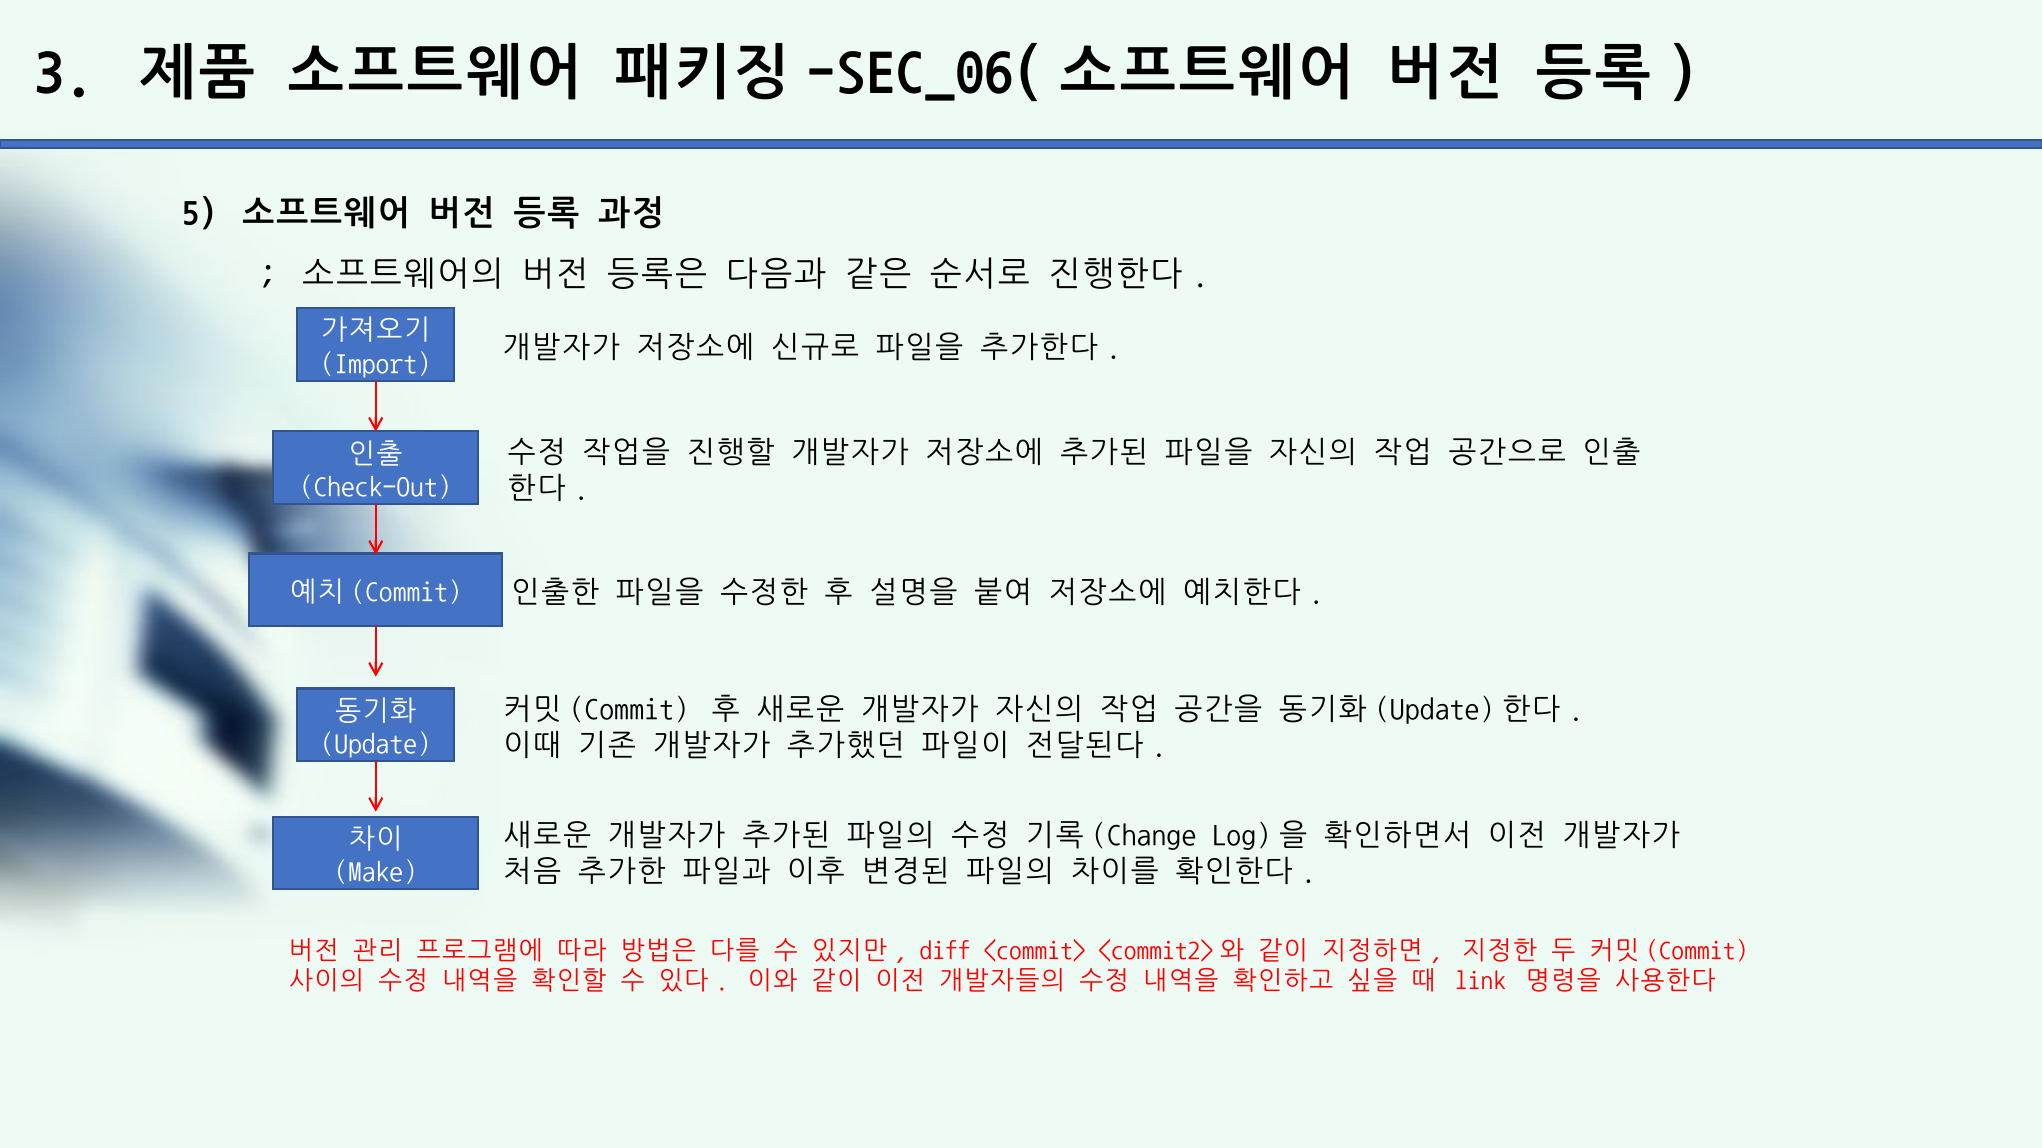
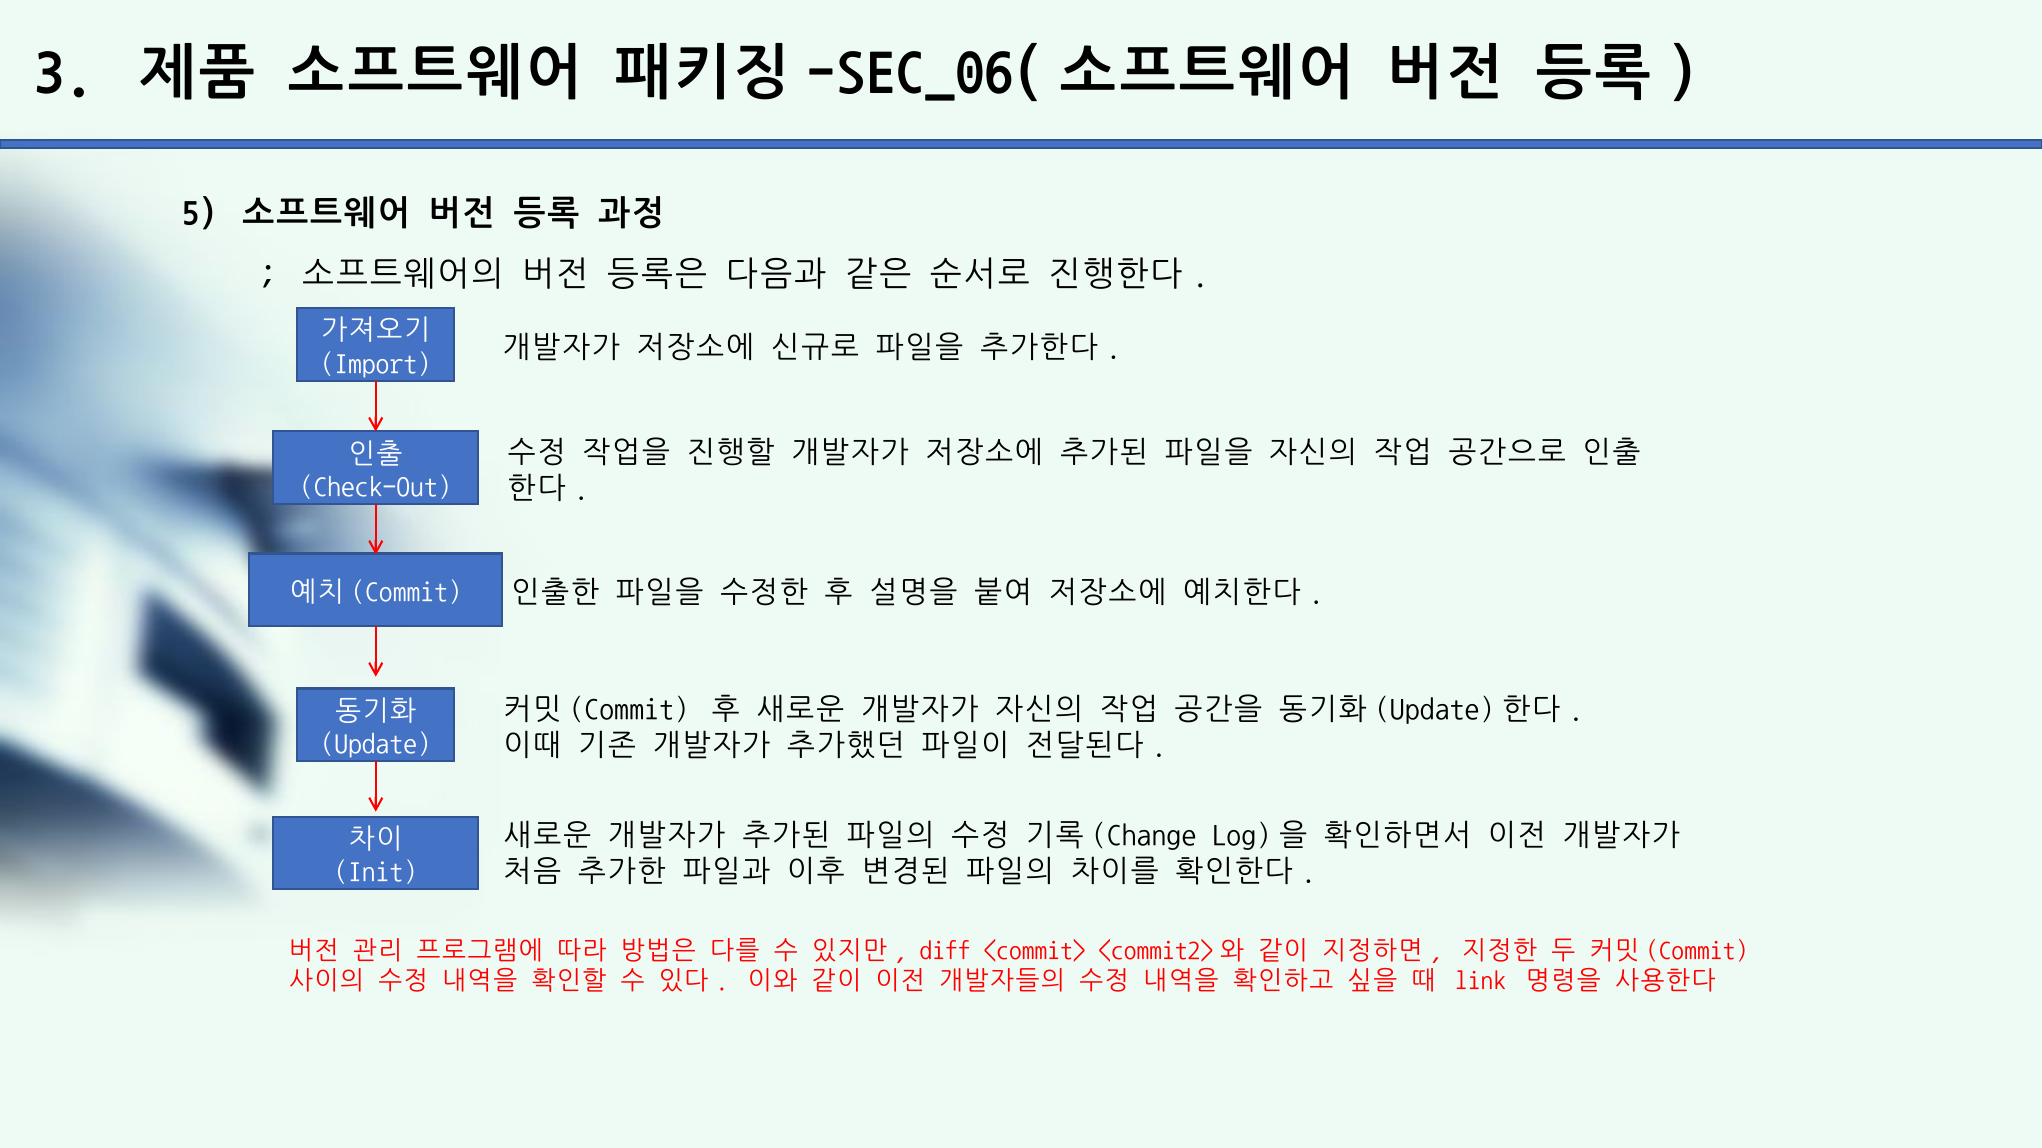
Make: Make -> Init (376, 872)
